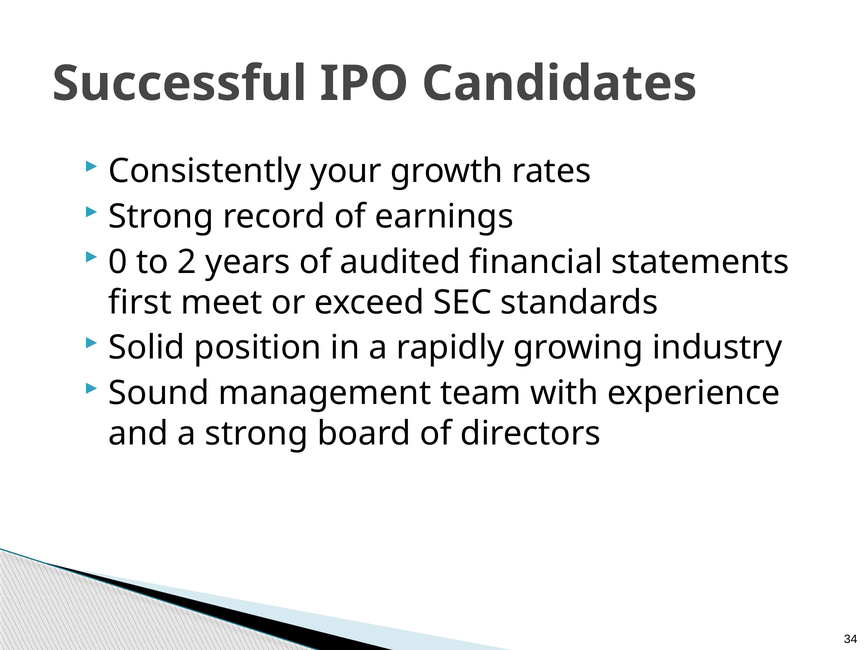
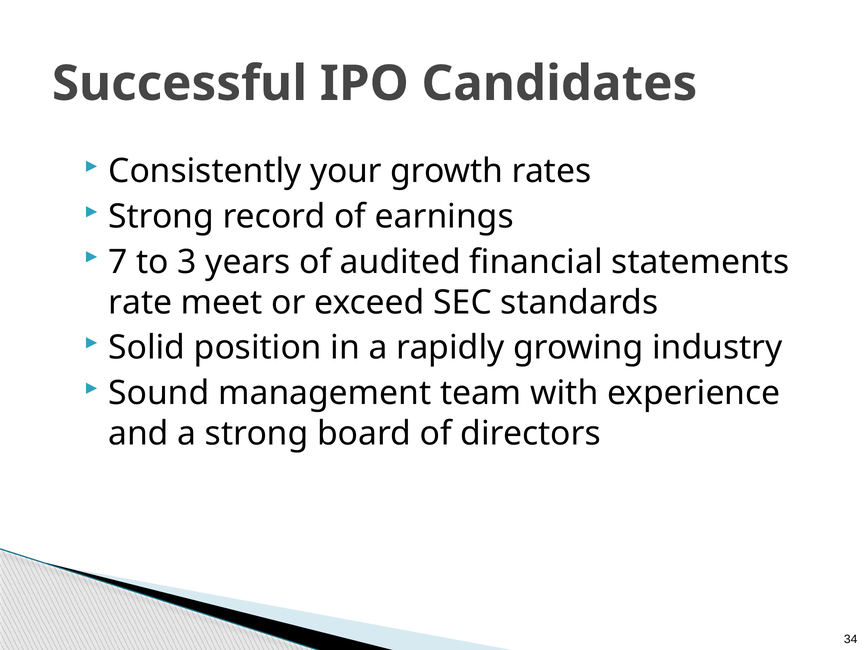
0: 0 -> 7 (118, 262)
2: 2 -> 3 (187, 262)
first: first -> rate (140, 302)
